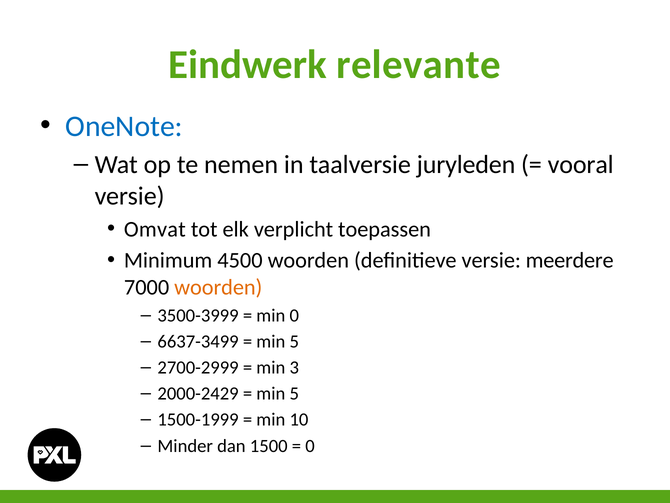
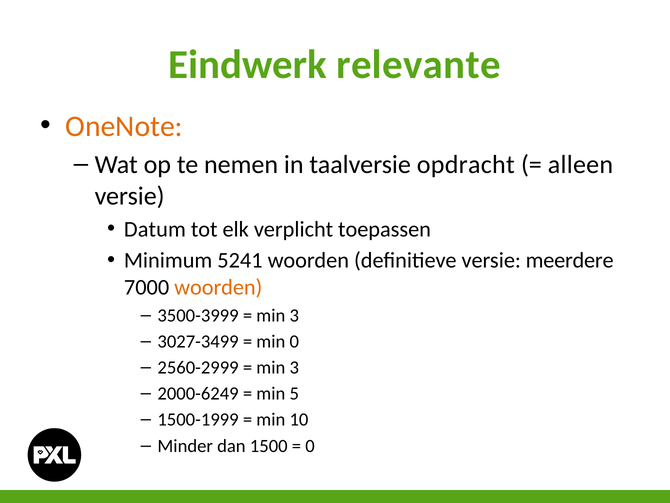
OneNote colour: blue -> orange (124, 126)
juryleden: juryleden -> opdracht (466, 165)
vooral: vooral -> alleen (580, 165)
Omvat: Omvat -> Datum (155, 229)
4500: 4500 -> 5241 (240, 260)
0: 0 -> 3 (294, 315)
6637-3499: 6637-3499 -> 3027-3499 (198, 341)
5: 5 -> 0 (294, 341)
2700-2999: 2700-2999 -> 2560-2999 (198, 367)
2000-2429: 2000-2429 -> 2000-6249 (198, 393)
